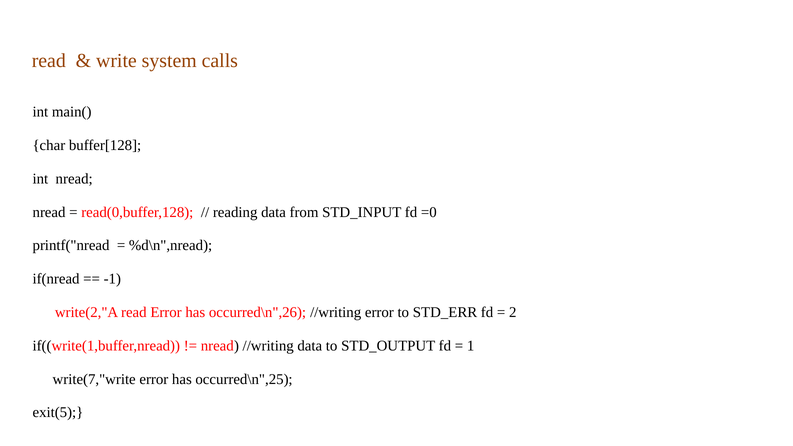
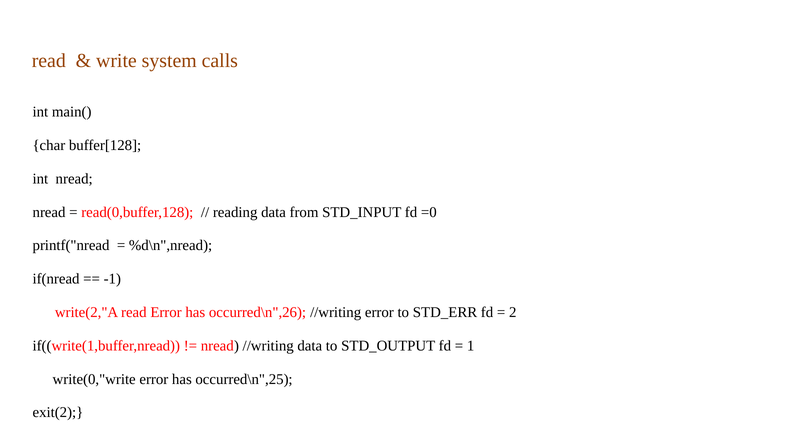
write(7,"write: write(7,"write -> write(0,"write (94, 379)
exit(5: exit(5 -> exit(2 (58, 413)
